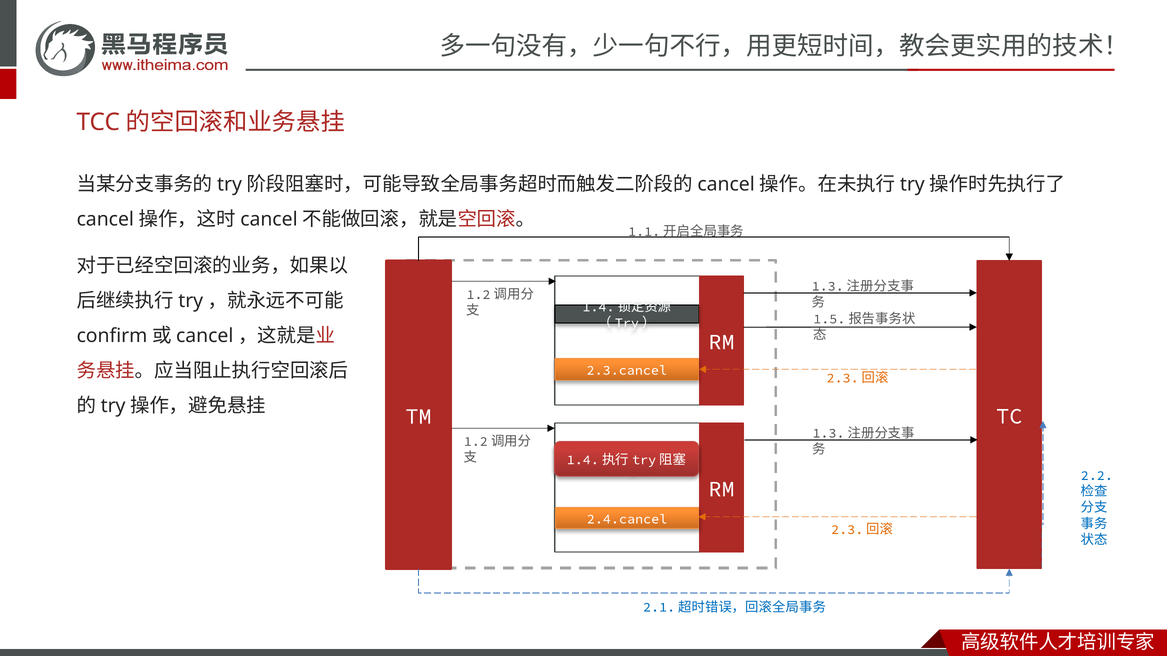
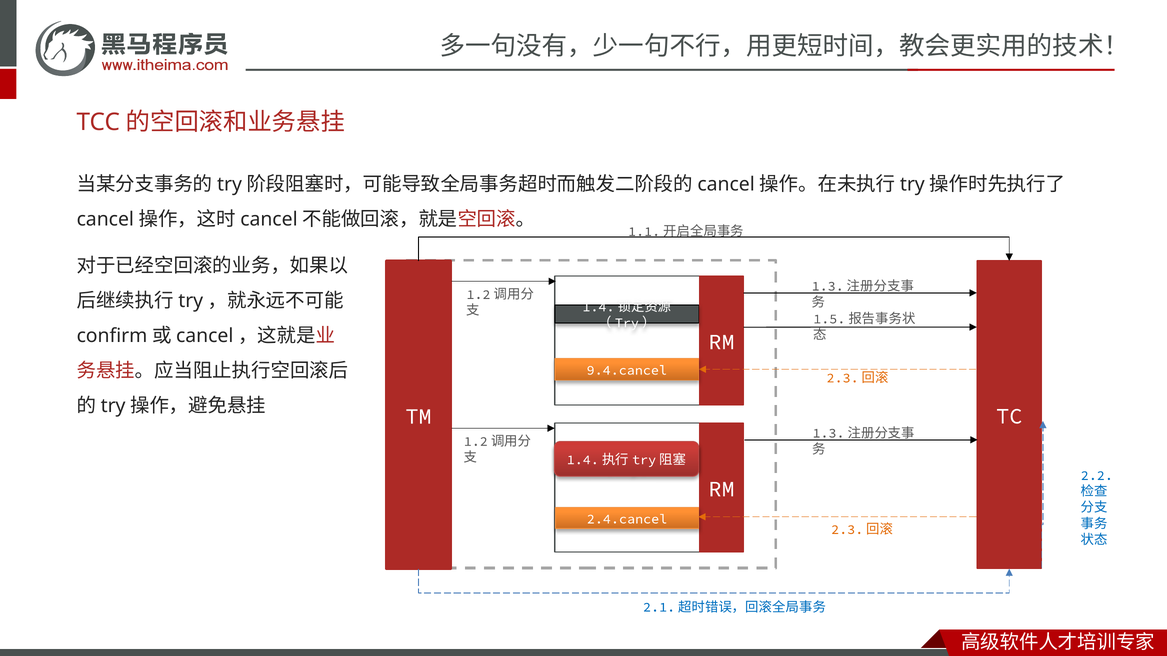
2.3.cancel: 2.3.cancel -> 9.4.cancel (627, 370)
